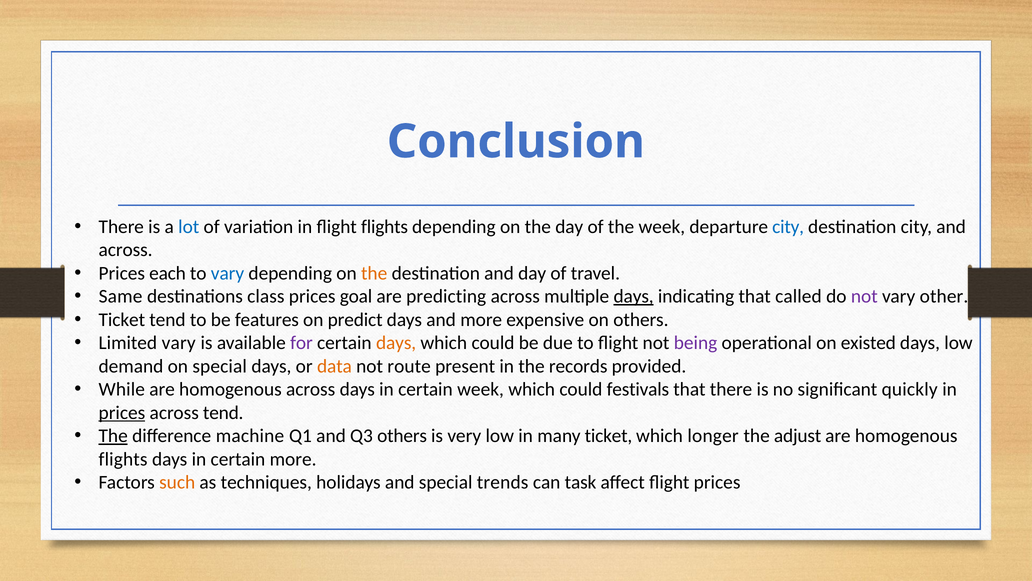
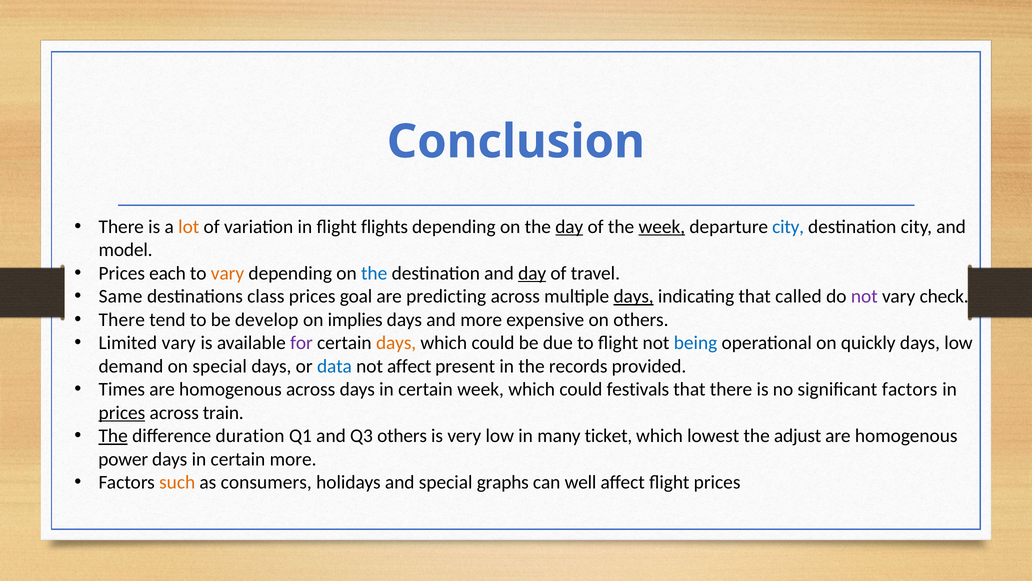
lot colour: blue -> orange (189, 227)
day underline: none -> present (569, 227)
week underline: none -> present (662, 227)
across: across -> model (126, 250)
vary colour: blue -> orange (227, 273)
the colour: orange -> blue (374, 273)
day underline: none -> present (532, 273)
other: other -> check (944, 296)
Ticket: Ticket -> There (122, 319)
features: features -> develop (267, 319)
predict: predict -> implies (355, 319)
being colour: purple -> blue (696, 343)
existed: existed -> quickly (868, 343)
data colour: orange -> blue (334, 366)
not route: route -> affect (409, 366)
While: While -> Times (122, 389)
significant quickly: quickly -> factors (910, 389)
across tend: tend -> train (223, 412)
machine: machine -> duration (250, 435)
longer: longer -> lowest (713, 435)
flights: flights -> power (123, 459)
techniques: techniques -> consumers (266, 482)
trends: trends -> graphs (503, 482)
task: task -> well (581, 482)
